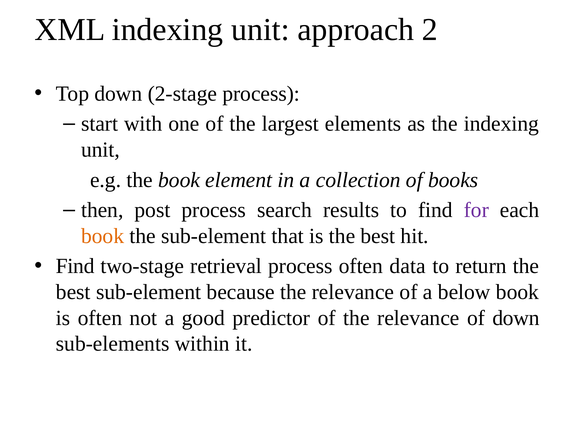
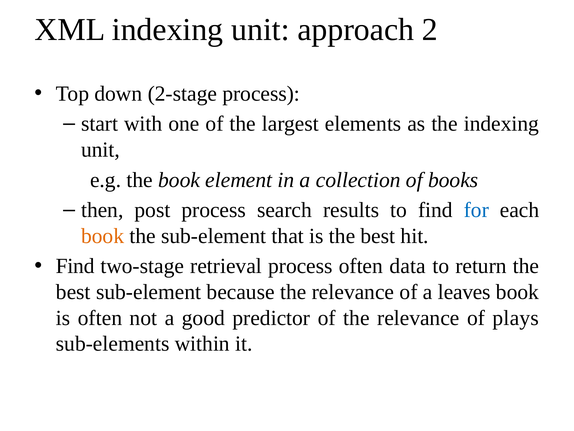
for colour: purple -> blue (476, 210)
below: below -> leaves (464, 292)
of down: down -> plays (516, 318)
